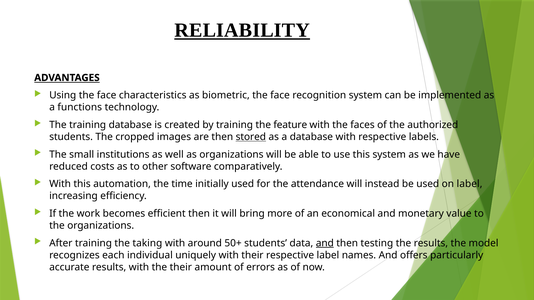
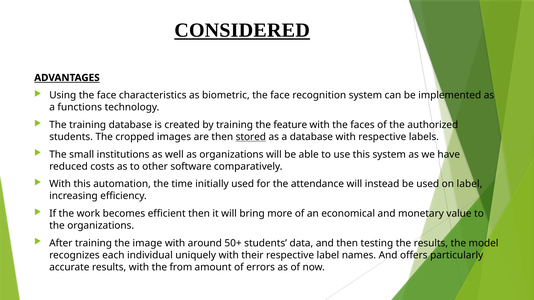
RELIABILITY: RELIABILITY -> CONSIDERED (242, 30)
taking: taking -> image (147, 243)
and underline: present -> none (325, 243)
the their: their -> from (181, 267)
